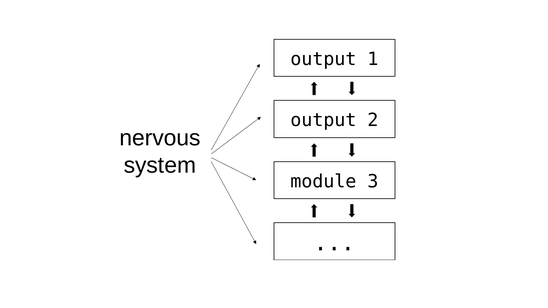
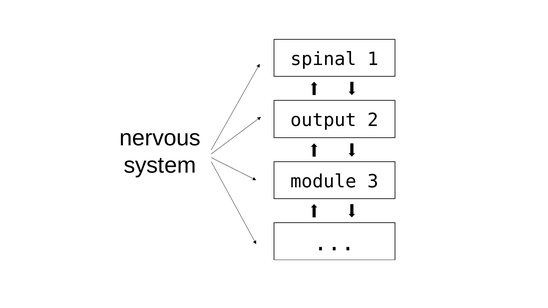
output: output -> spinal (323, 59)
